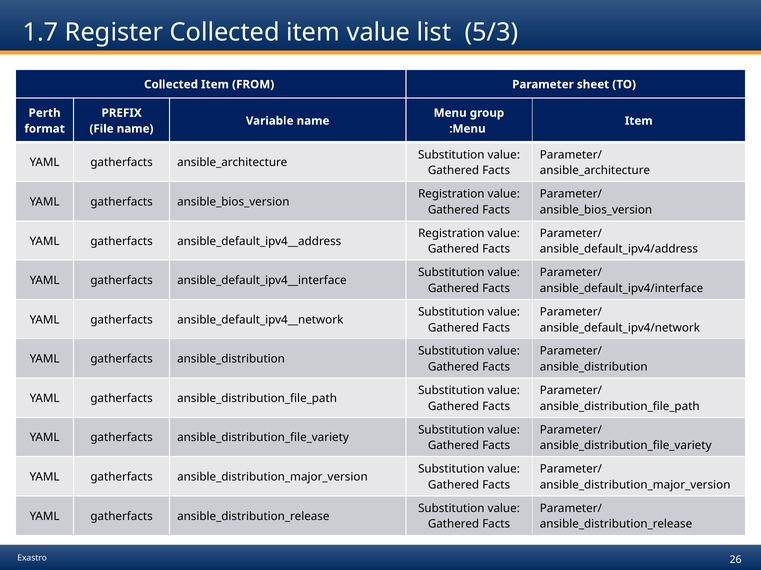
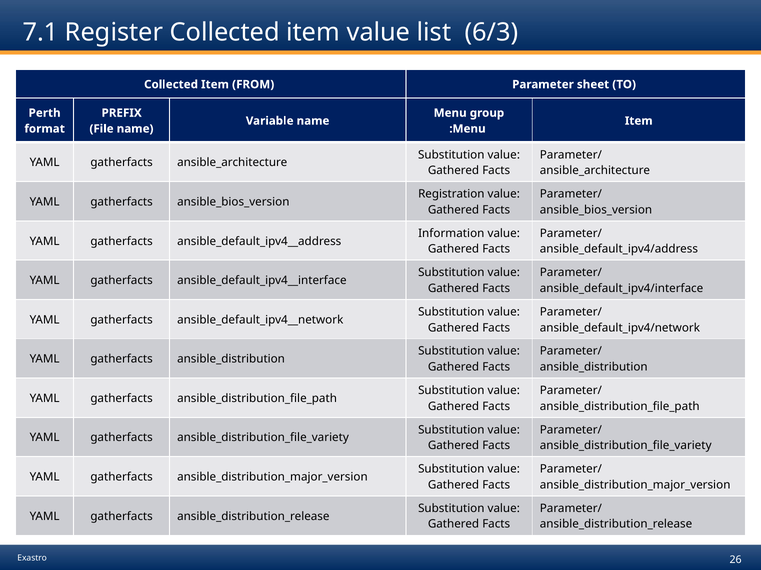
1.7: 1.7 -> 7.1 (40, 32)
5/3: 5/3 -> 6/3 (491, 32)
Registration: Registration -> Information (451, 234)
